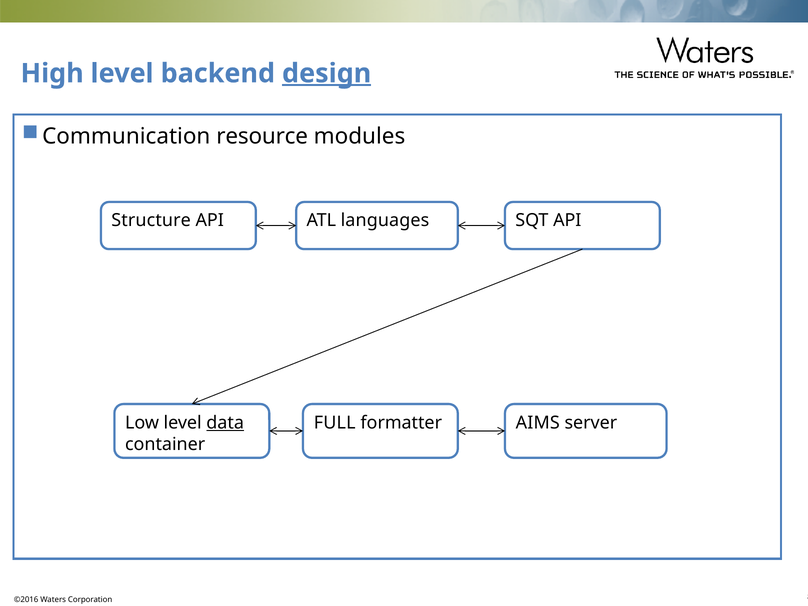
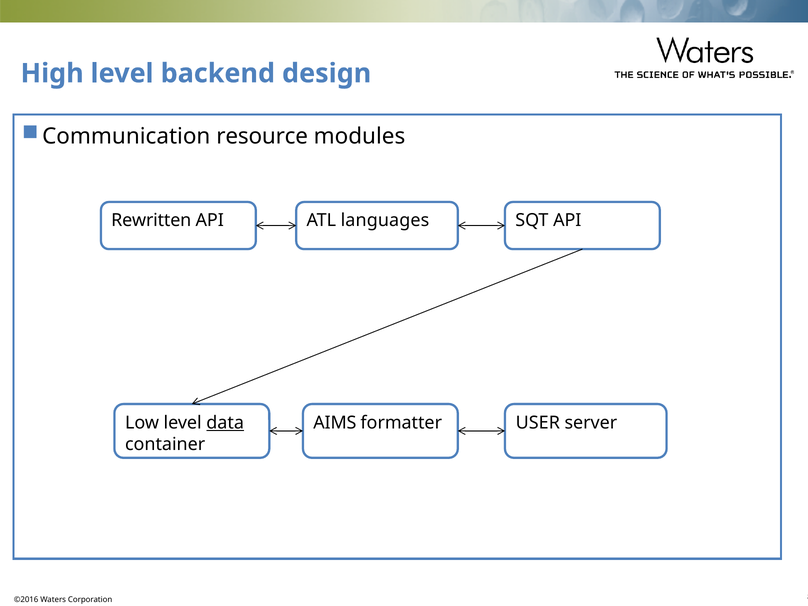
design underline: present -> none (327, 73)
Structure: Structure -> Rewritten (151, 220)
FULL: FULL -> AIMS (335, 423)
AIMS: AIMS -> USER (538, 423)
